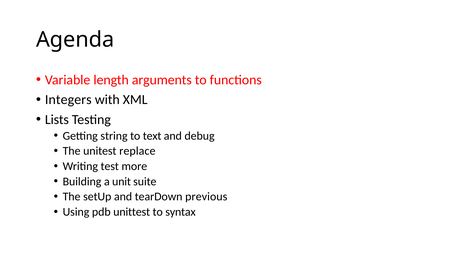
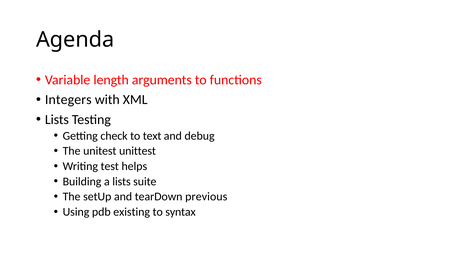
string: string -> check (114, 136)
replace: replace -> unittest (138, 151)
more: more -> helps (134, 166)
a unit: unit -> lists (122, 182)
unittest: unittest -> existing (132, 212)
